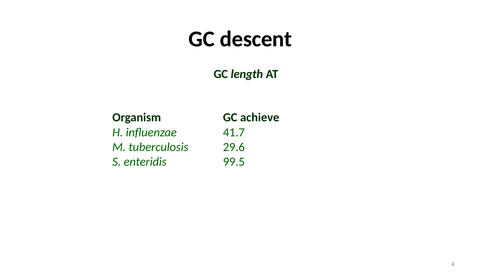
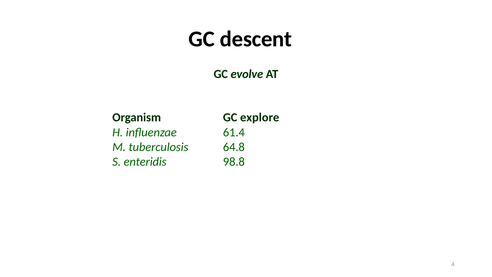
length: length -> evolve (247, 74)
achieve: achieve -> explore (260, 117)
41.7: 41.7 -> 61.4 (234, 132)
29.6: 29.6 -> 64.8 (234, 147)
99.5: 99.5 -> 98.8 (234, 162)
